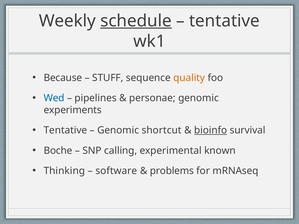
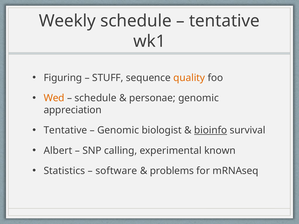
schedule underline: present -> none (136, 21)
Because: Because -> Figuring (63, 78)
Wed colour: blue -> orange (54, 98)
pipelines: pipelines -> schedule (96, 98)
experiments: experiments -> appreciation (73, 110)
shortcut: shortcut -> biologist (162, 130)
Boche: Boche -> Albert (58, 151)
Thinking: Thinking -> Statistics (64, 171)
